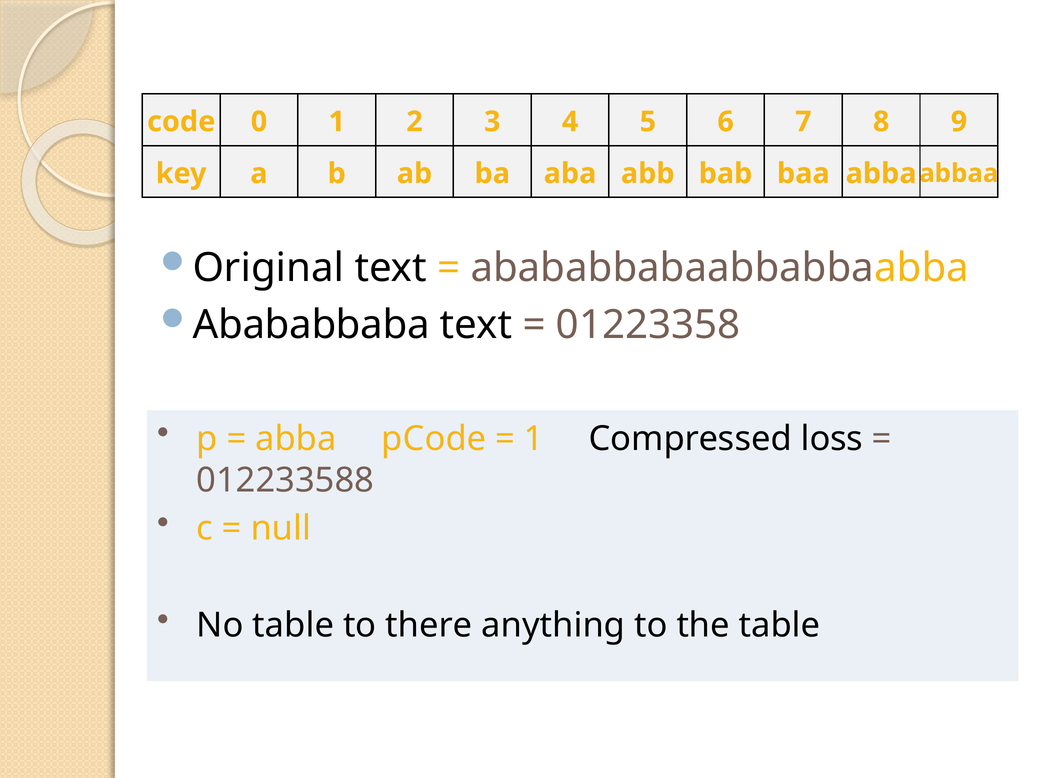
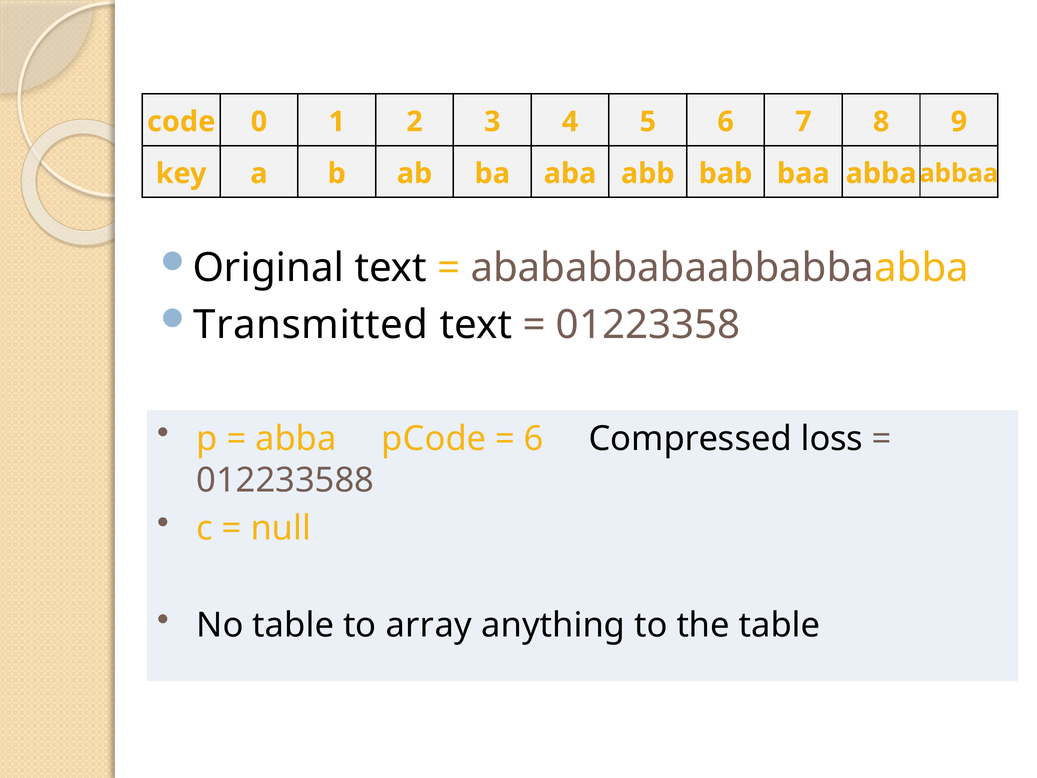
Abababbaba: Abababbaba -> Transmitted (311, 325)
1: 1 -> 6 (534, 438)
there: there -> array (429, 625)
